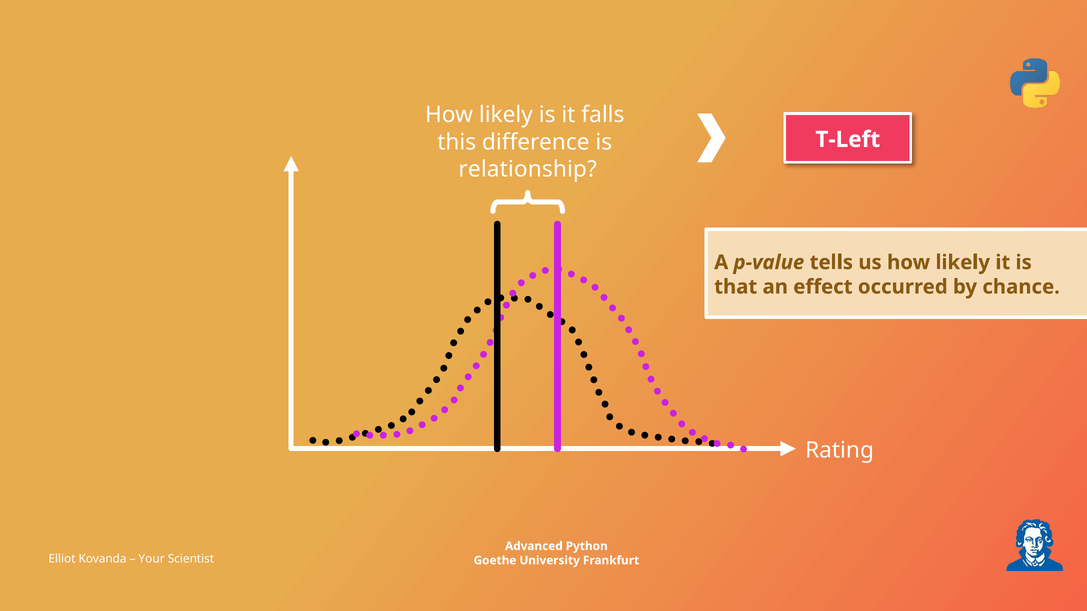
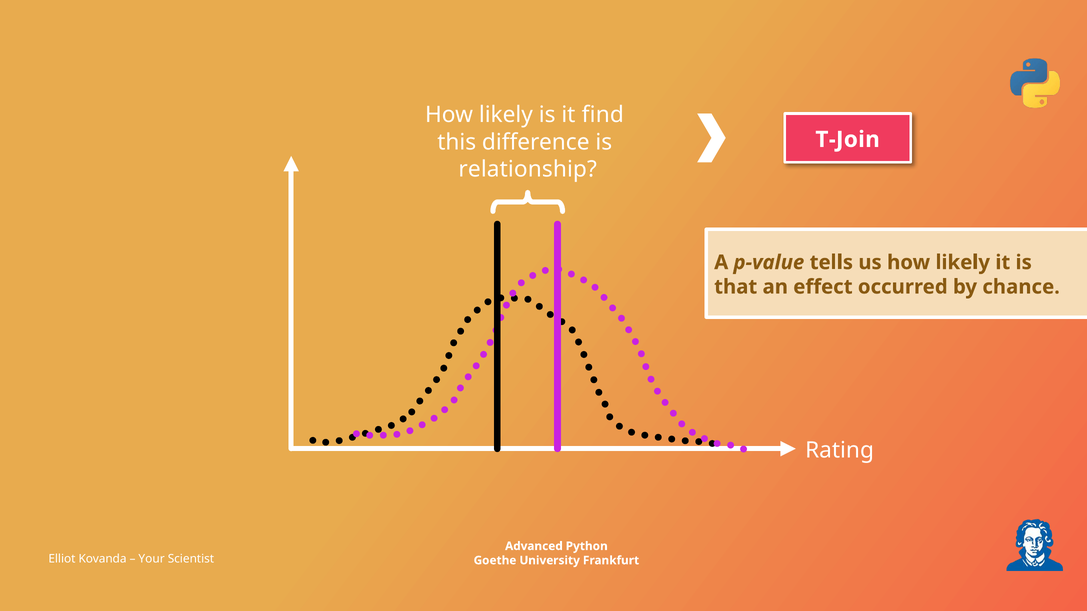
falls: falls -> find (603, 115)
T-Left: T-Left -> T-Join (848, 140)
